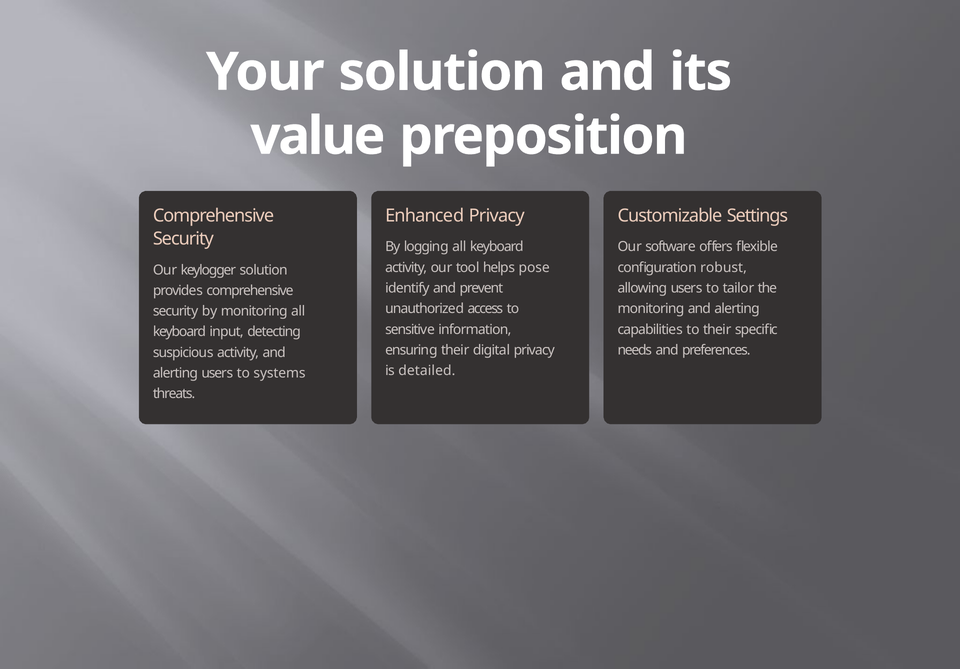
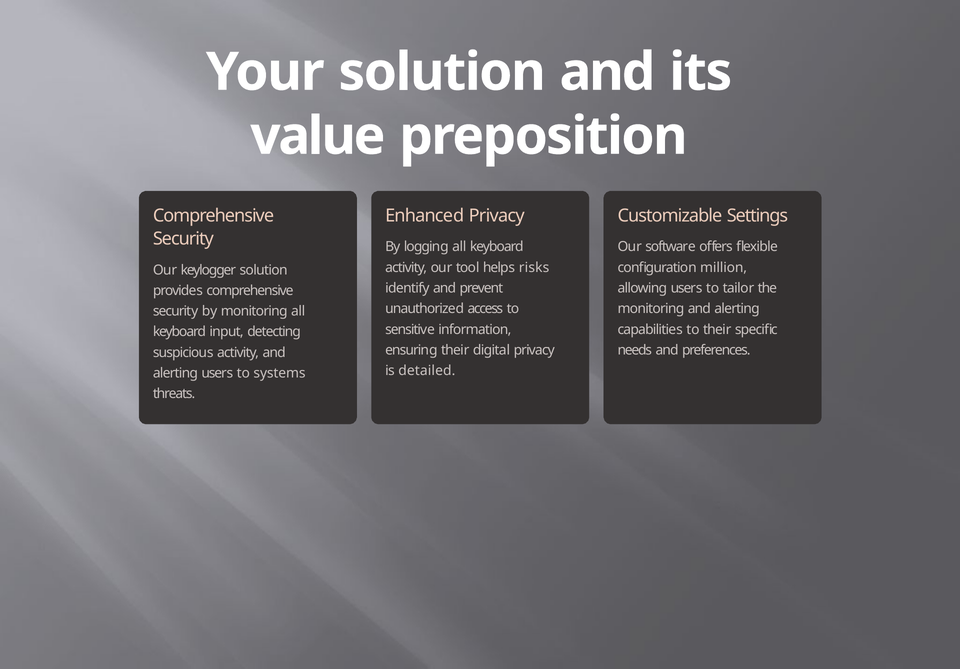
pose: pose -> risks (534, 267)
robust: robust -> million (724, 267)
